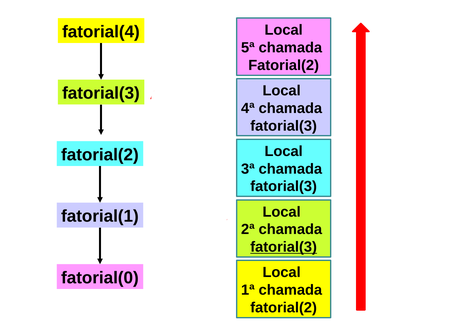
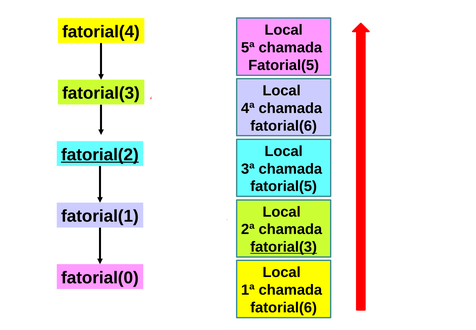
Fatorial(2: Fatorial(2 -> Fatorial(5 (284, 65)
fatorial(3: fatorial(3 -> fatorial(6 (284, 126)
fatorial(2 underline: none -> present (100, 155)
fatorial(3: fatorial(3 -> fatorial(5 (284, 186)
fatorial(2: fatorial(2 -> fatorial(6 (284, 307)
